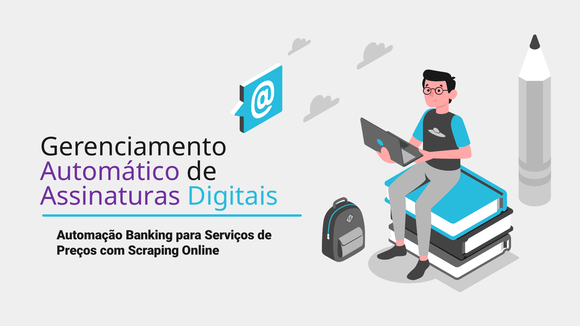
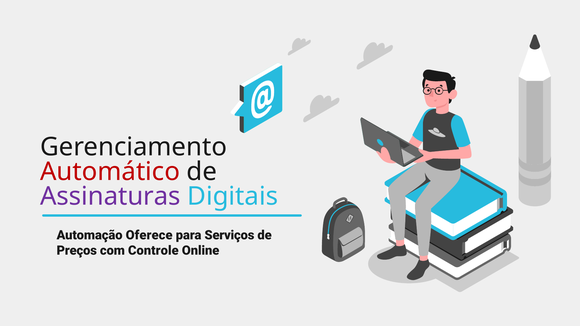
Automático colour: purple -> red (110, 172)
Banking: Banking -> Oferece (149, 235)
Scraping: Scraping -> Controle (153, 251)
